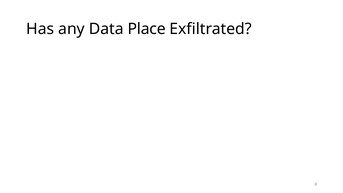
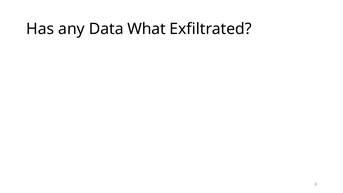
Place: Place -> What (147, 29)
